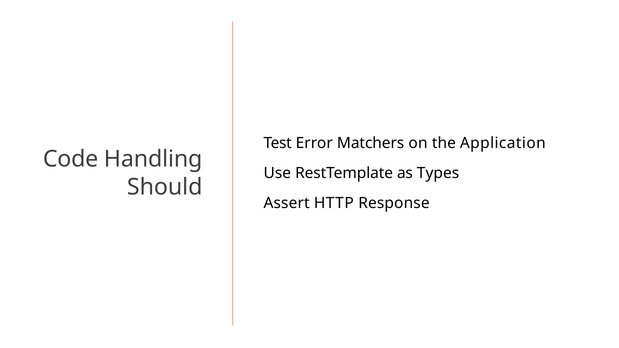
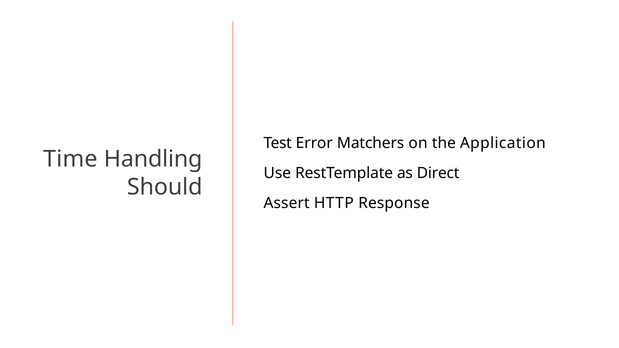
Code: Code -> Time (70, 159)
Types: Types -> Direct (438, 173)
